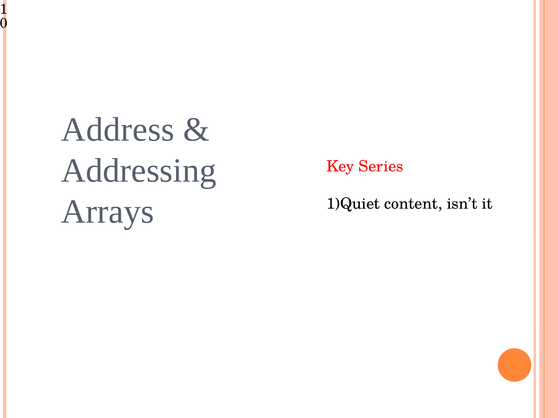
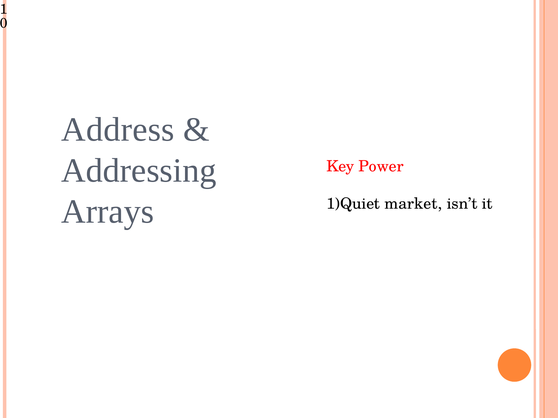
Series: Series -> Power (381, 167)
content: content -> market (413, 204)
